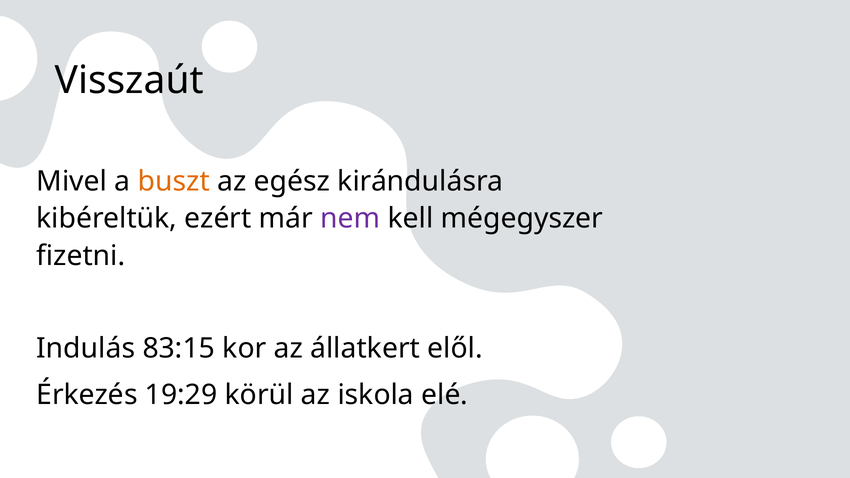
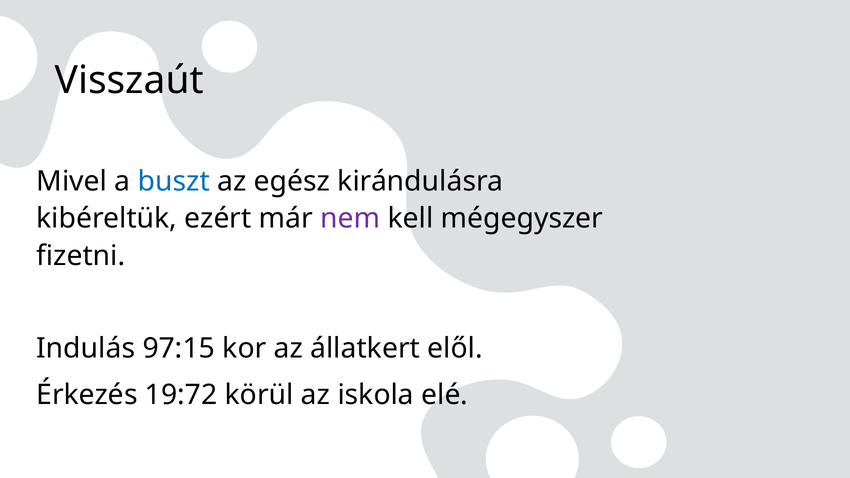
buszt colour: orange -> blue (174, 181)
83:15: 83:15 -> 97:15 (179, 349)
19:29: 19:29 -> 19:72 (181, 395)
